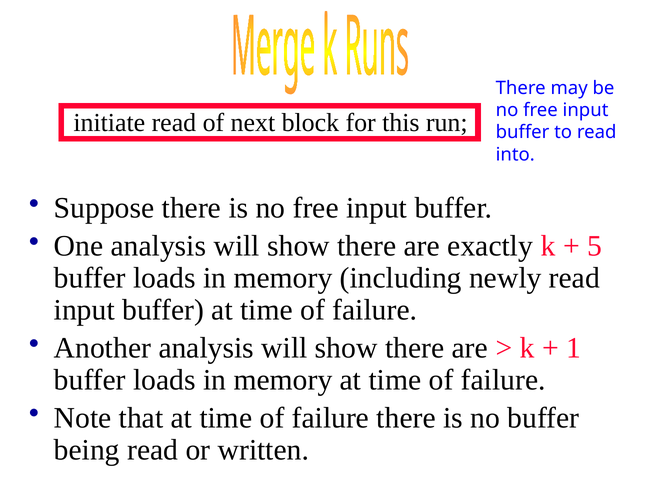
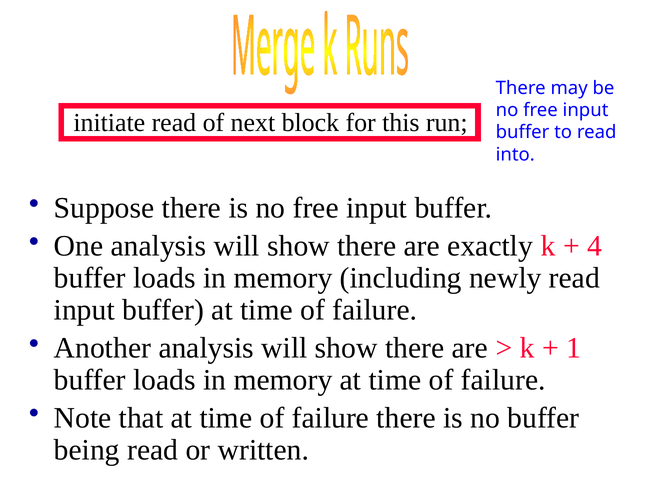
5: 5 -> 4 (595, 246)
